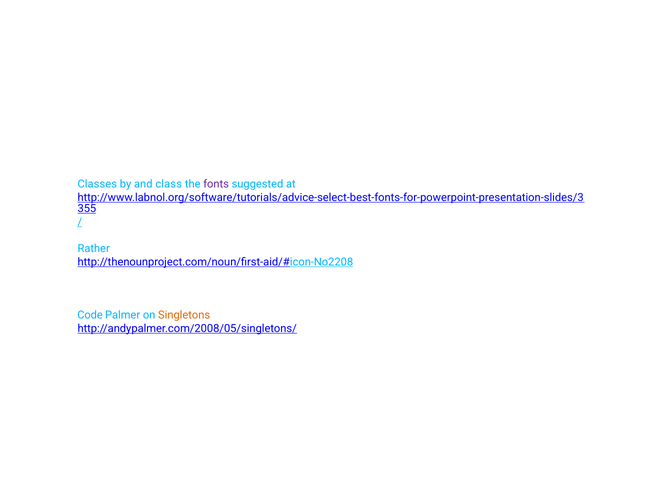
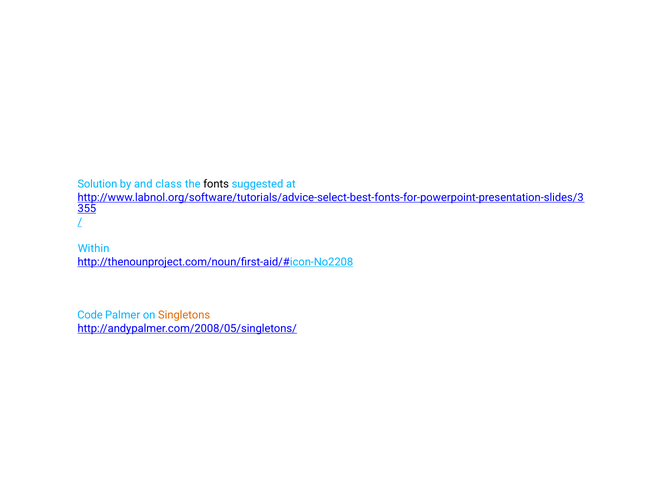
Classes: Classes -> Solution (97, 184)
fonts colour: purple -> black (216, 184)
Rather: Rather -> Within (94, 249)
